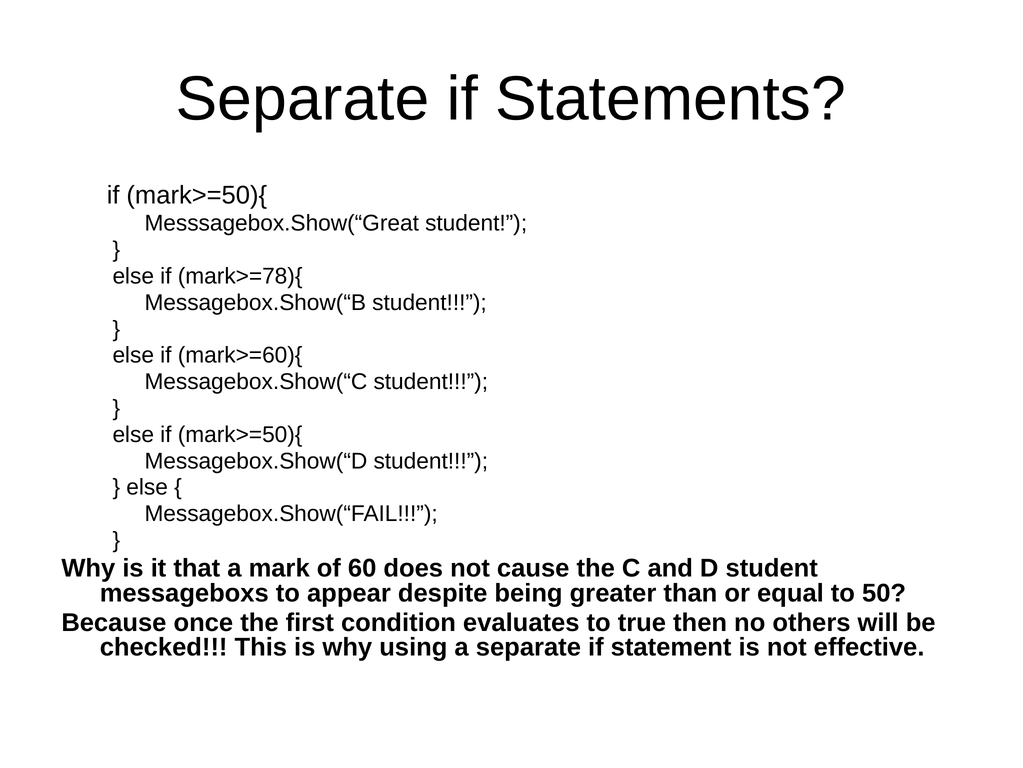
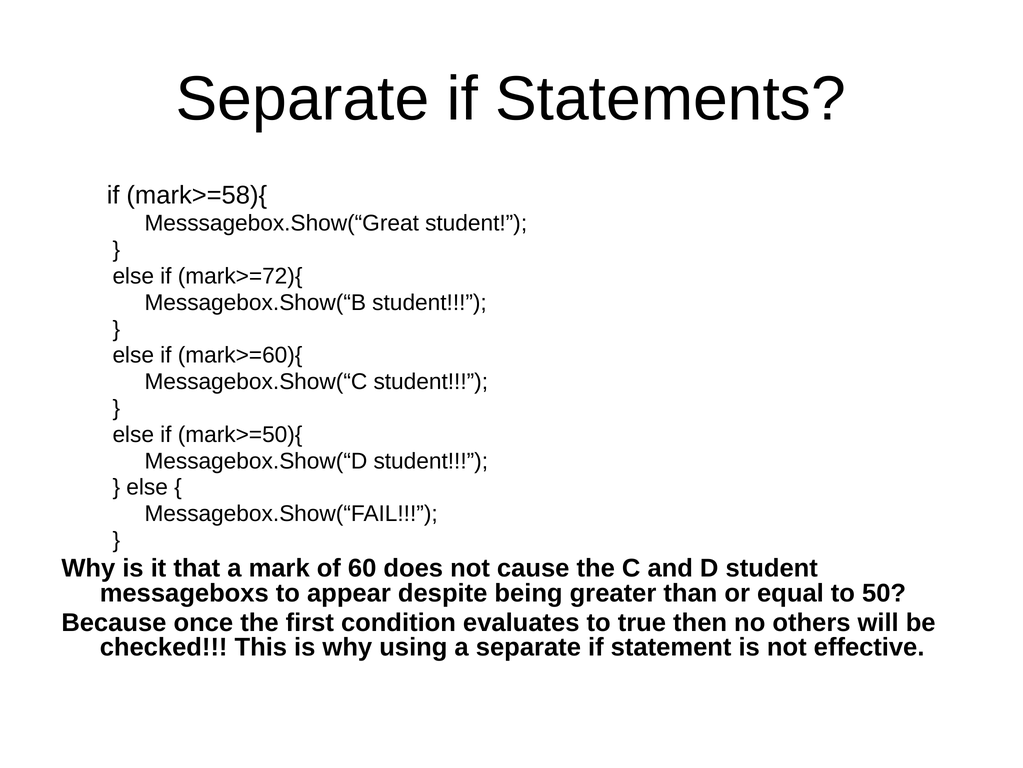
mark>=50){: mark>=50){ -> mark>=58){ (197, 195)
mark>=78){: mark>=78){ -> mark>=72){ (240, 276)
